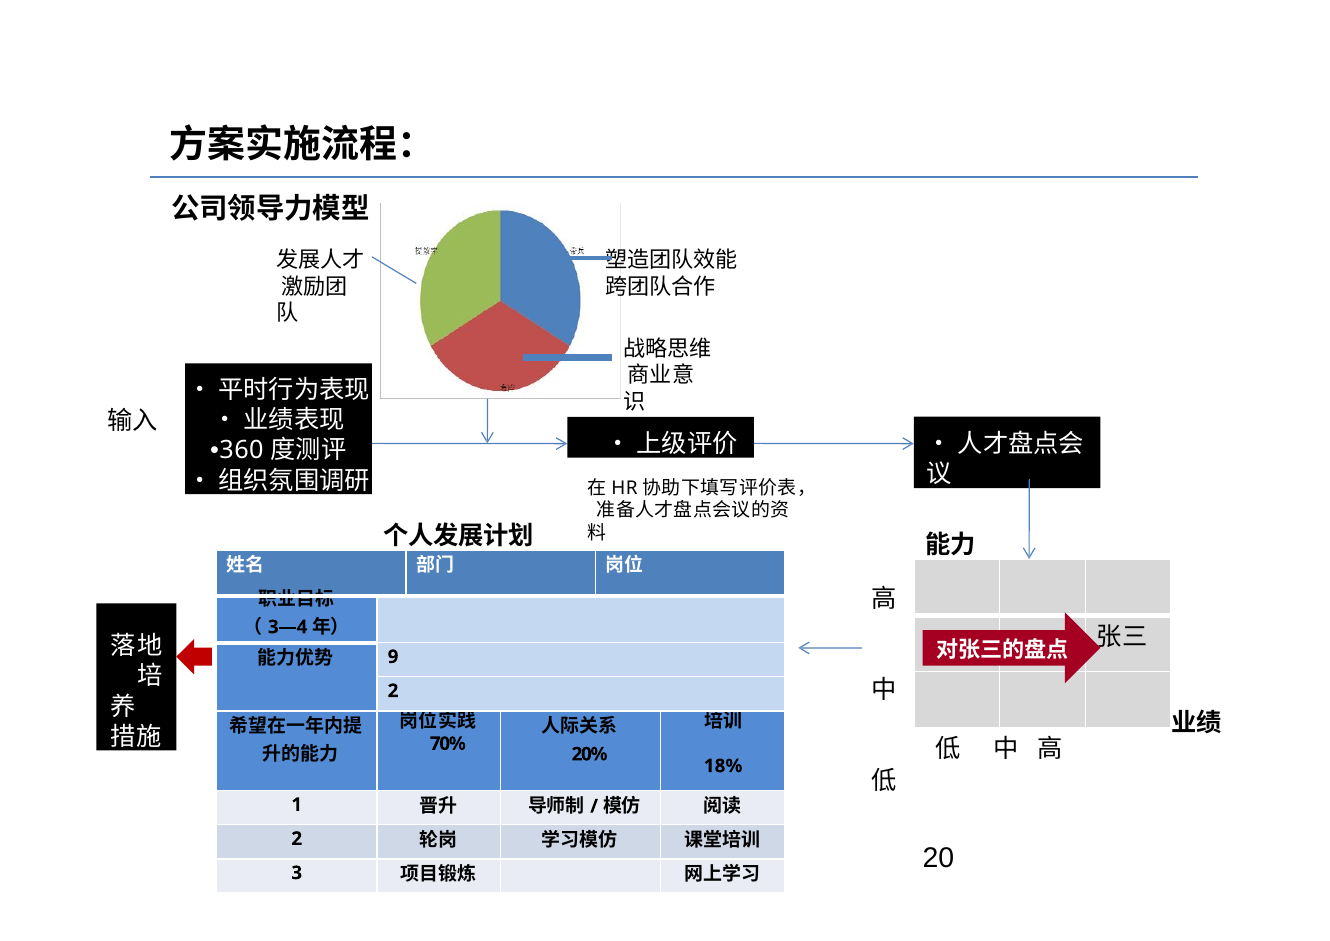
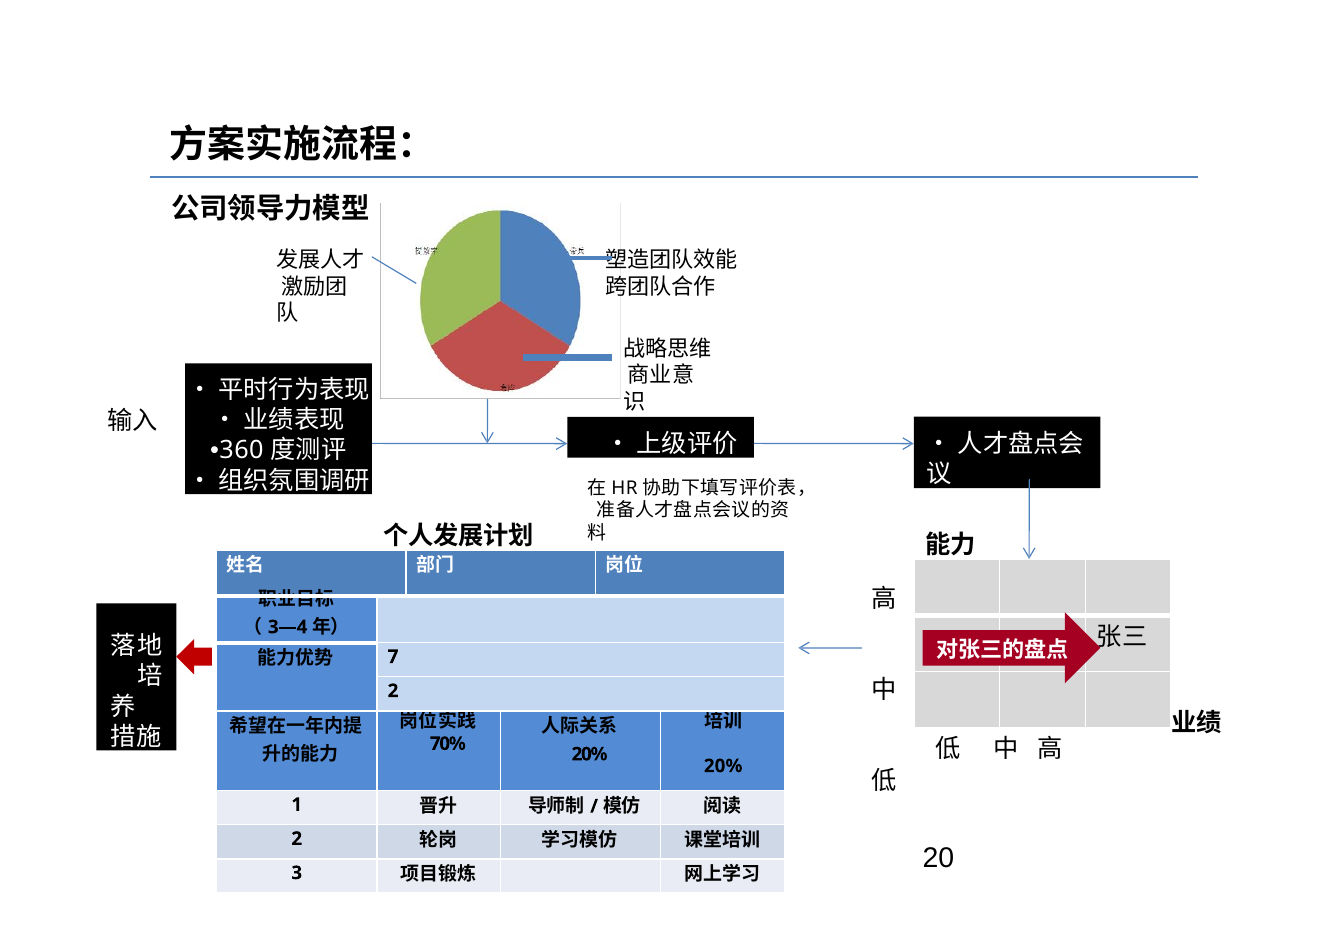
9: 9 -> 7 (393, 657)
18%: 18% -> 20% (723, 766)
